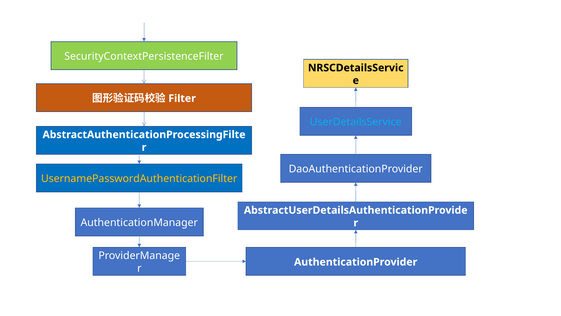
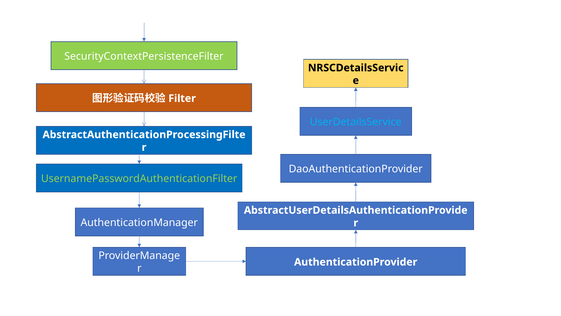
UsernamePasswordAuthenticationFilter colour: yellow -> light green (139, 179)
